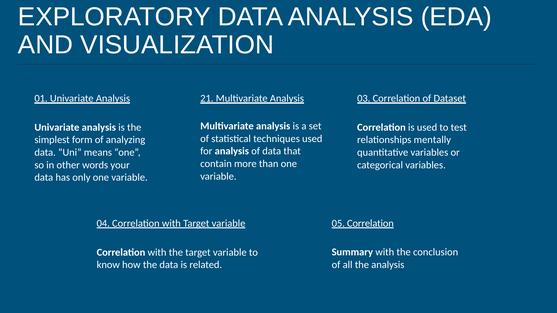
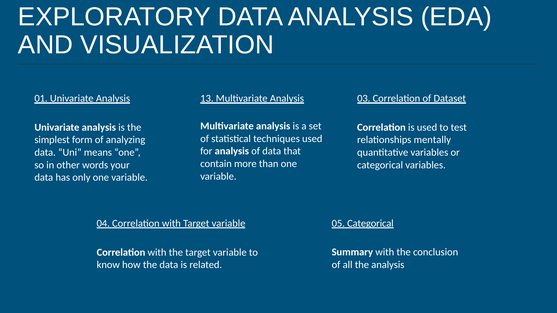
21: 21 -> 13 (207, 99)
05 Correlation: Correlation -> Categorical (370, 224)
